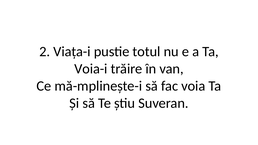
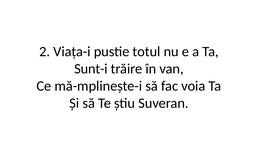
Voia-i: Voia-i -> Sunt-i (91, 69)
